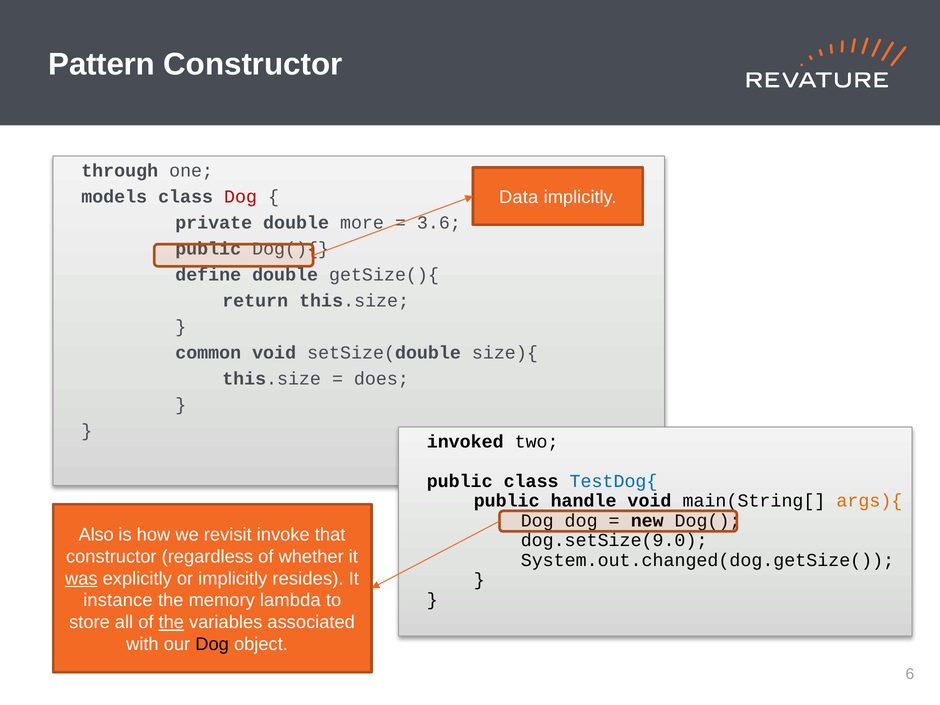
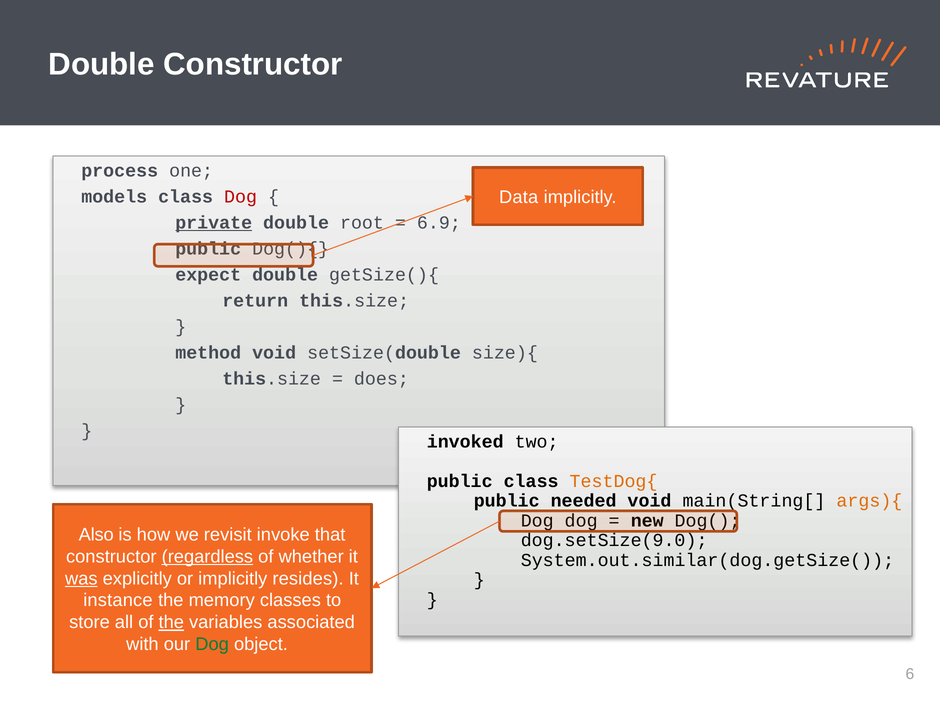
Pattern: Pattern -> Double (102, 65)
through: through -> process (120, 171)
private underline: none -> present (214, 223)
more: more -> root (362, 223)
3.6: 3.6 -> 6.9 (439, 223)
define: define -> expect (208, 275)
common: common -> method (208, 353)
TestDog{ colour: blue -> orange (614, 481)
handle: handle -> needed (584, 501)
regardless underline: none -> present (207, 557)
System.out.changed(dog.getSize(: System.out.changed(dog.getSize( -> System.out.similar(dog.getSize( (707, 560)
lambda: lambda -> classes (290, 600)
Dog colour: black -> green (212, 644)
